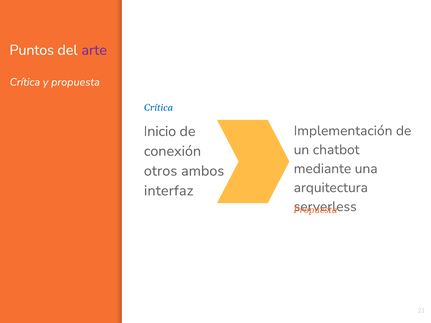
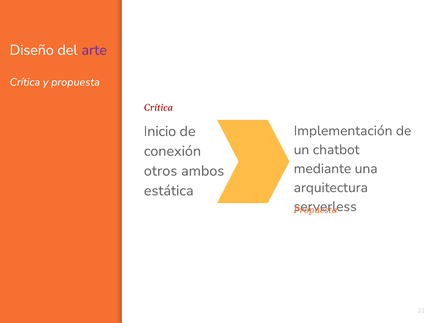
Puntos: Puntos -> Diseño (32, 50)
Crítica colour: blue -> red (158, 108)
interfaz: interfaz -> estática (169, 191)
